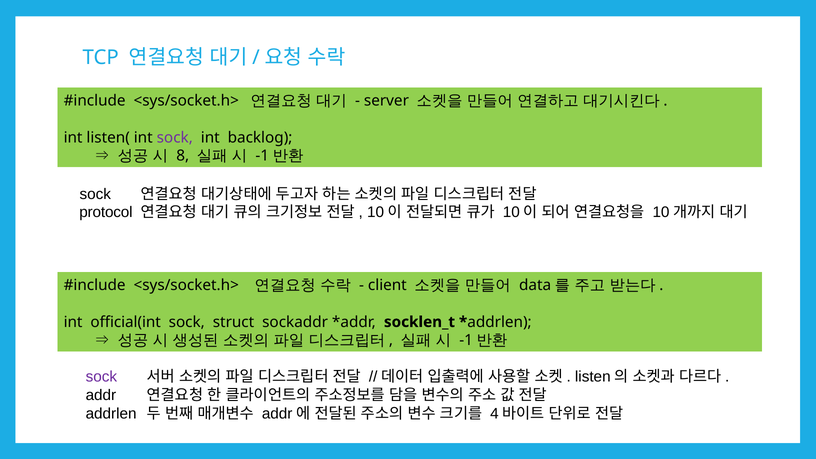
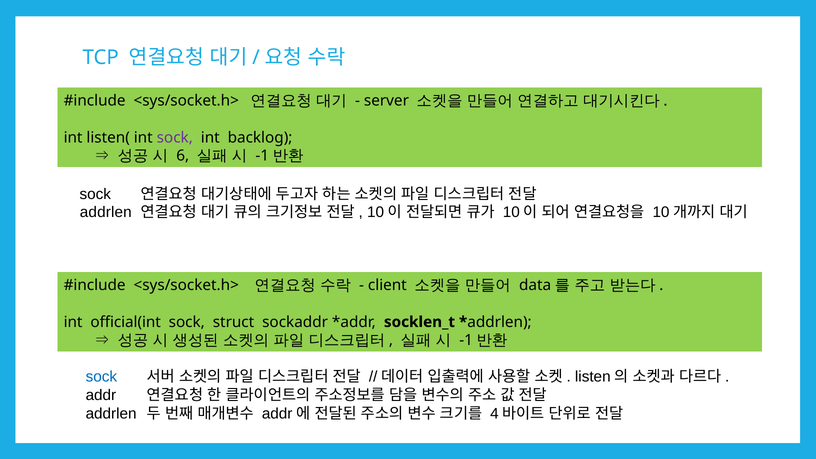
8: 8 -> 6 (183, 156)
protocol: protocol -> addrlen (106, 212)
sock colour: purple -> blue (101, 377)
